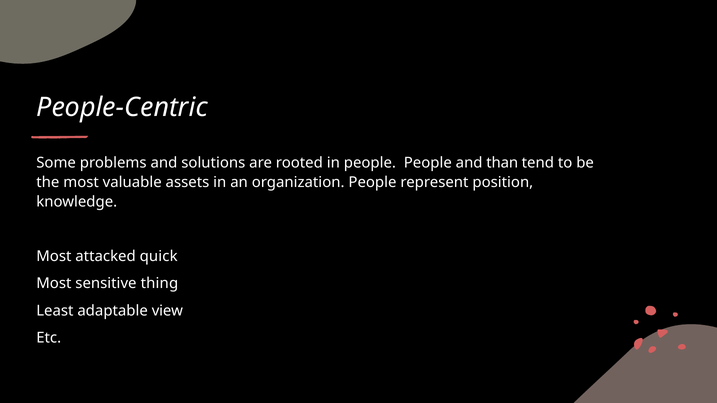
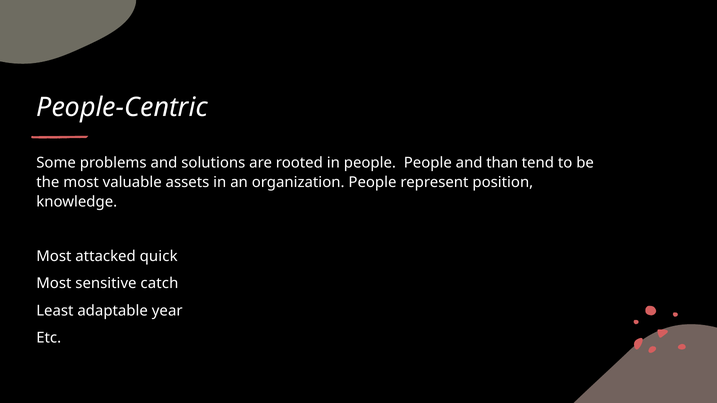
thing: thing -> catch (159, 284)
view: view -> year (167, 311)
